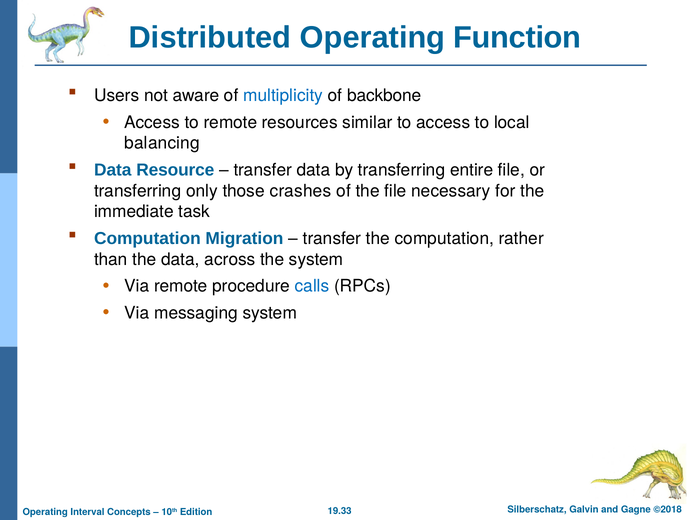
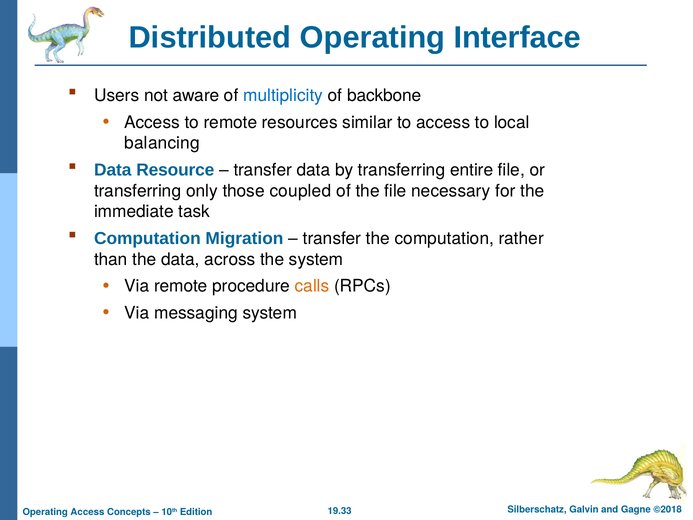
Function: Function -> Interface (517, 38)
crashes: crashes -> coupled (301, 191)
calls colour: blue -> orange (312, 286)
Operating Interval: Interval -> Access (87, 512)
